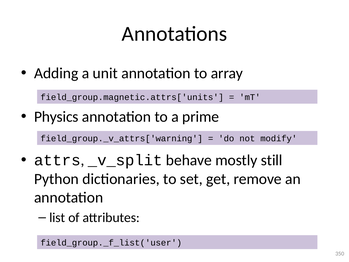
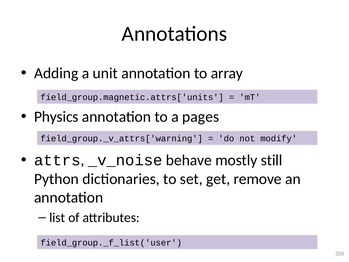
prime: prime -> pages (201, 117)
_v_split: _v_split -> _v_noise (125, 160)
